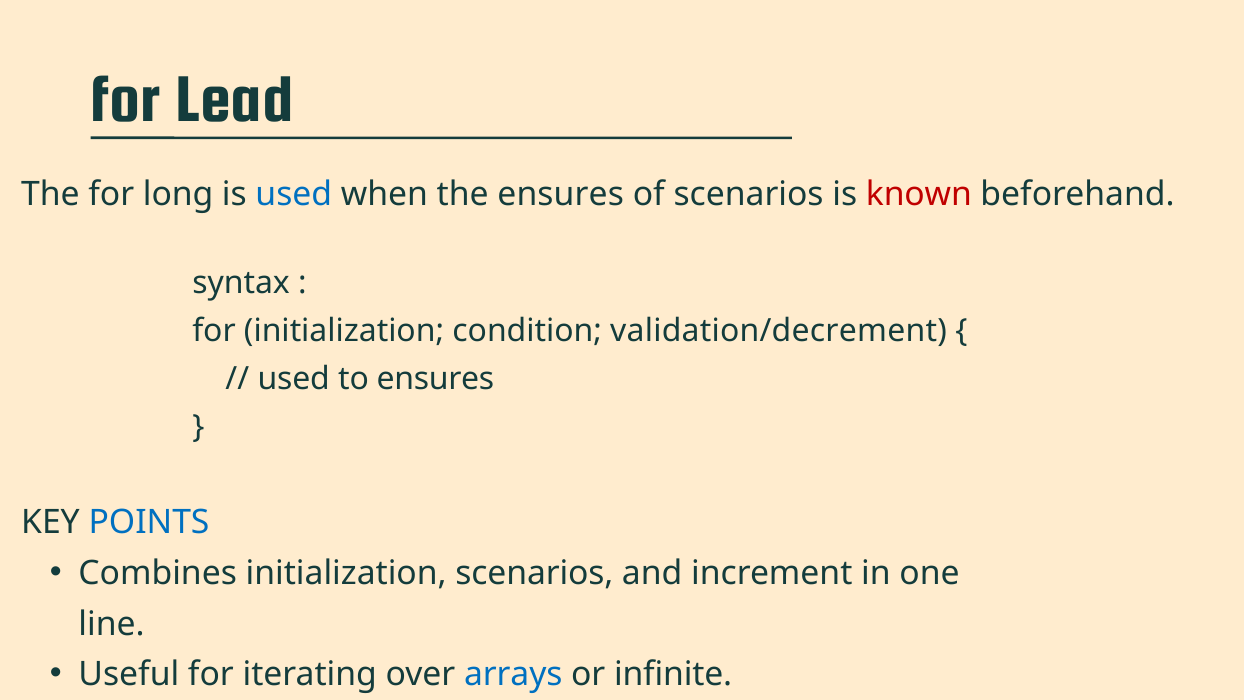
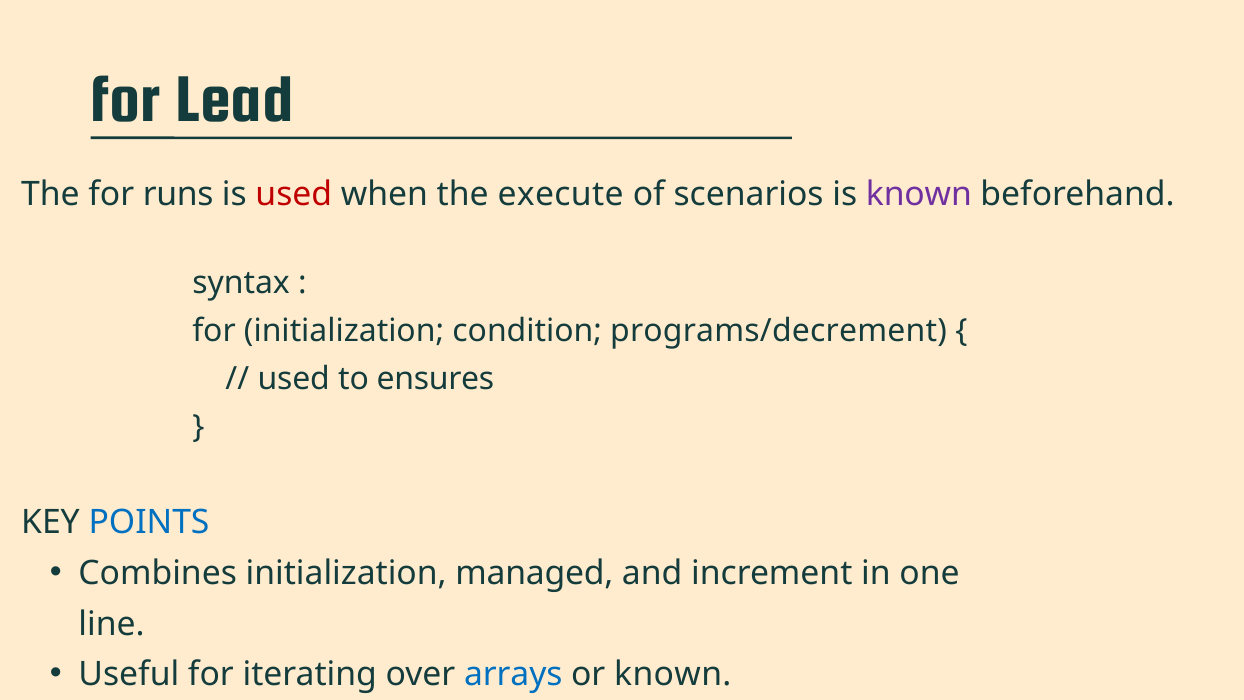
long: long -> runs (178, 194)
used colour: blue -> red (294, 194)
the ensures: ensures -> execute (561, 194)
known colour: red -> purple (919, 194)
validation/decrement: validation/decrement -> programs/decrement (779, 331)
initialization scenarios: scenarios -> managed (534, 573)
or infinite: infinite -> known (673, 674)
